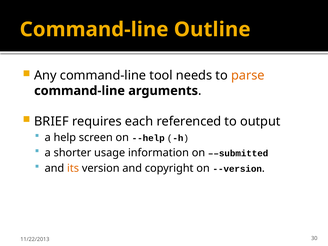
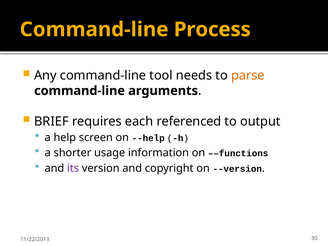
Outline: Outline -> Process (212, 29)
––submitted: ––submitted -> ––functions (238, 153)
its colour: orange -> purple (73, 168)
